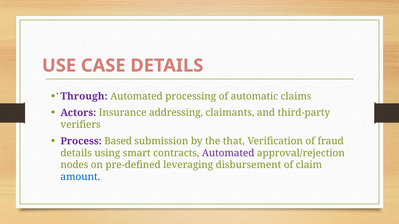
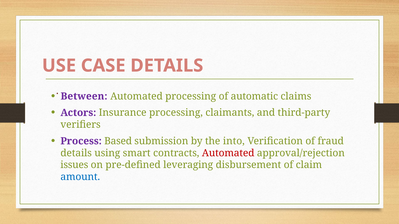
Through: Through -> Between (84, 96)
Insurance addressing: addressing -> processing (176, 113)
that: that -> into (234, 141)
Automated colour: purple -> red (228, 153)
nodes: nodes -> issues (74, 165)
